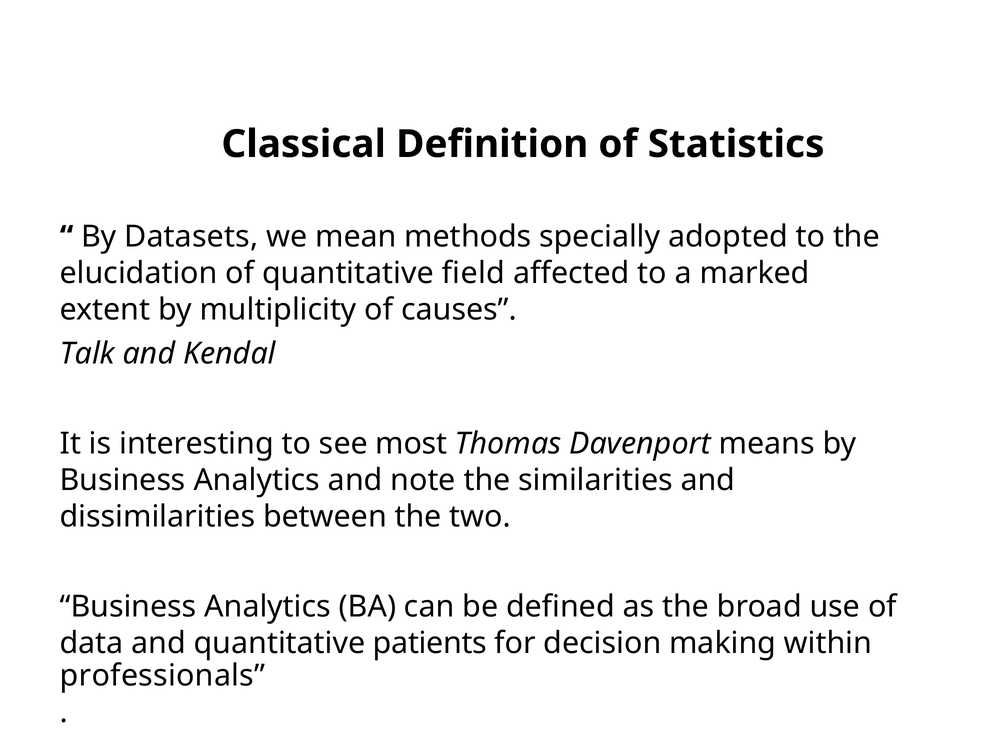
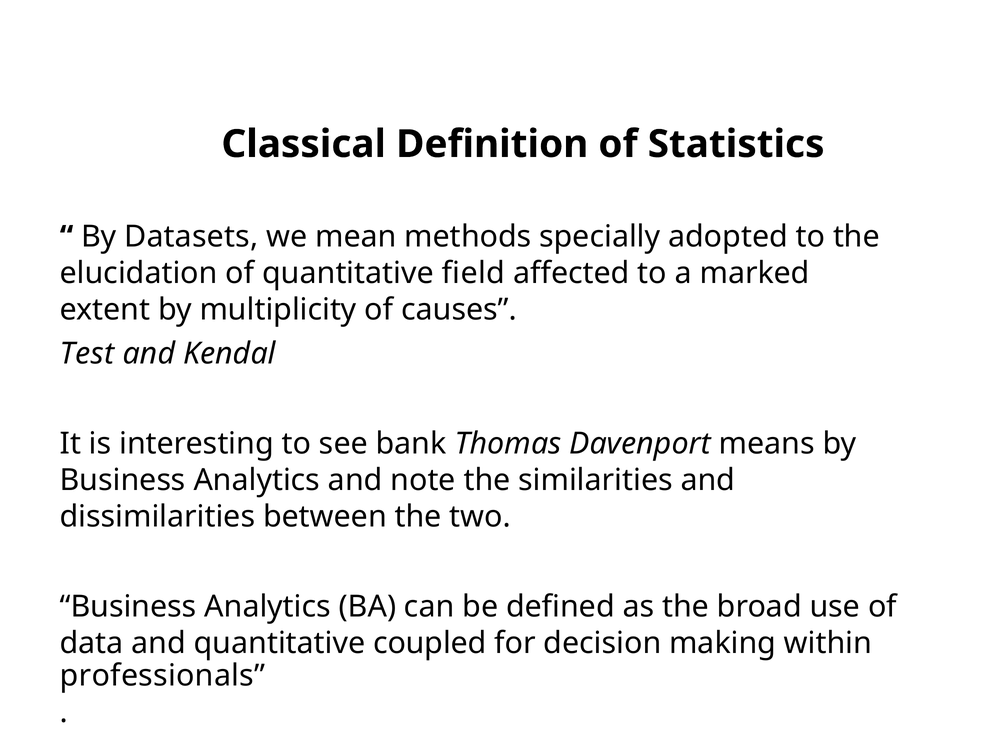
Talk: Talk -> Test (87, 353)
most: most -> bank (411, 443)
patients: patients -> coupled (430, 643)
